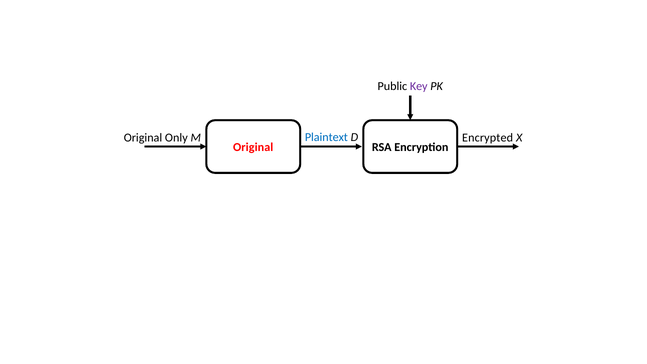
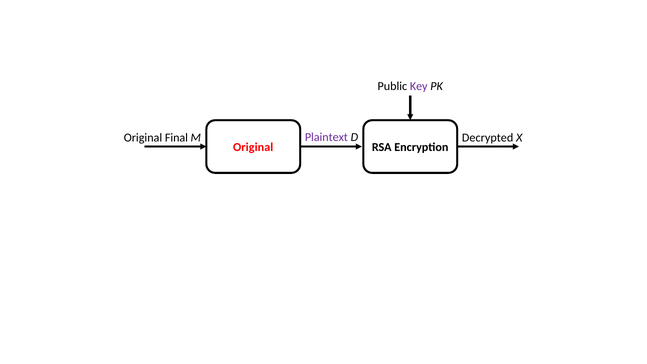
Plaintext colour: blue -> purple (326, 137)
Only: Only -> Final (176, 138)
Encrypted: Encrypted -> Decrypted (488, 138)
